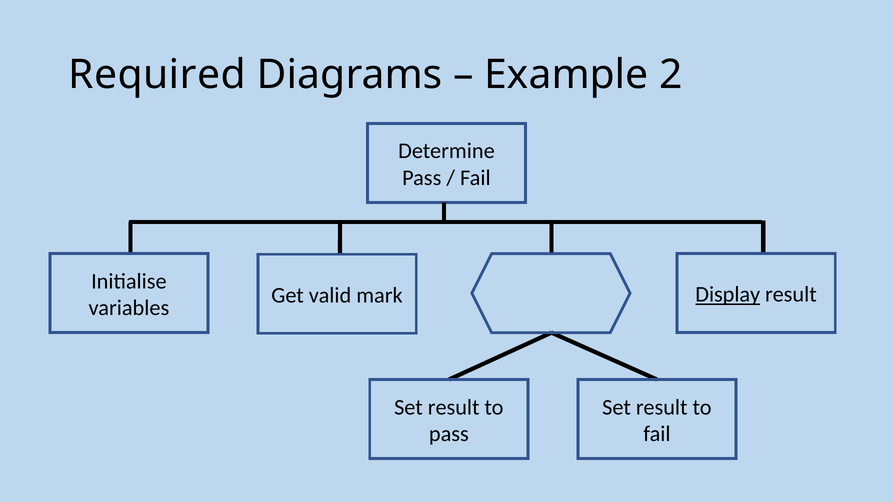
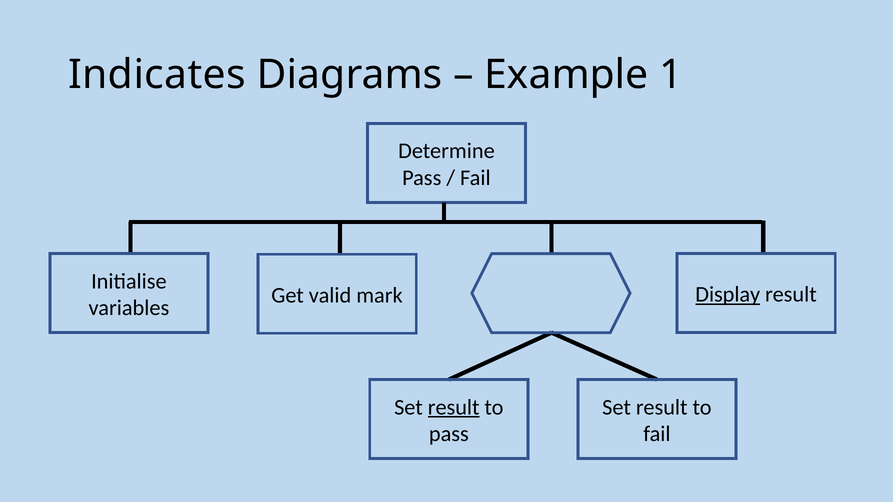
Required: Required -> Indicates (157, 75)
2: 2 -> 1 (671, 75)
result underline: none -> present (454, 407)
